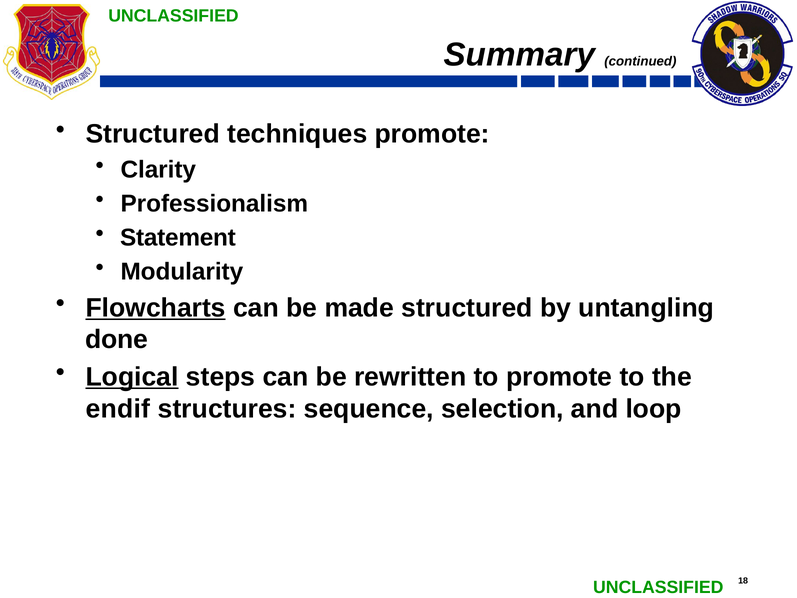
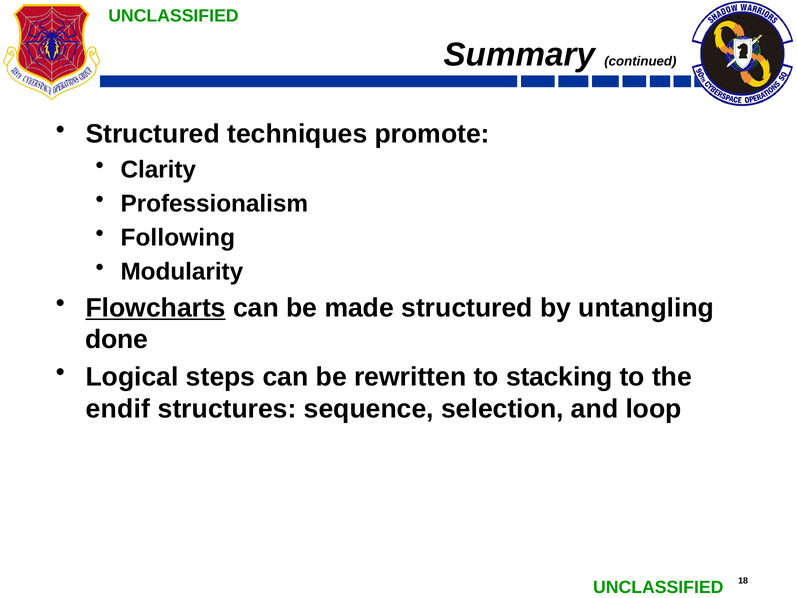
Statement: Statement -> Following (178, 238)
Logical underline: present -> none (132, 377)
to promote: promote -> stacking (559, 377)
